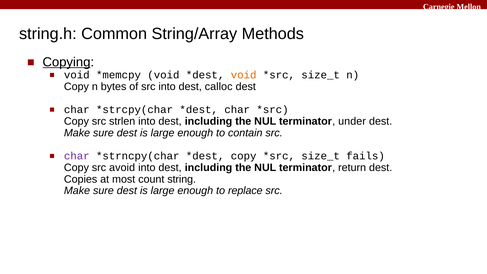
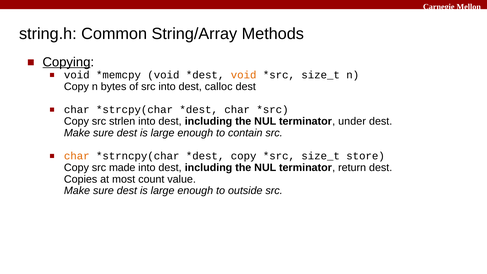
char colour: purple -> orange (77, 156)
fails: fails -> store (366, 156)
avoid: avoid -> made (122, 168)
string: string -> value (182, 179)
replace: replace -> outside (245, 191)
